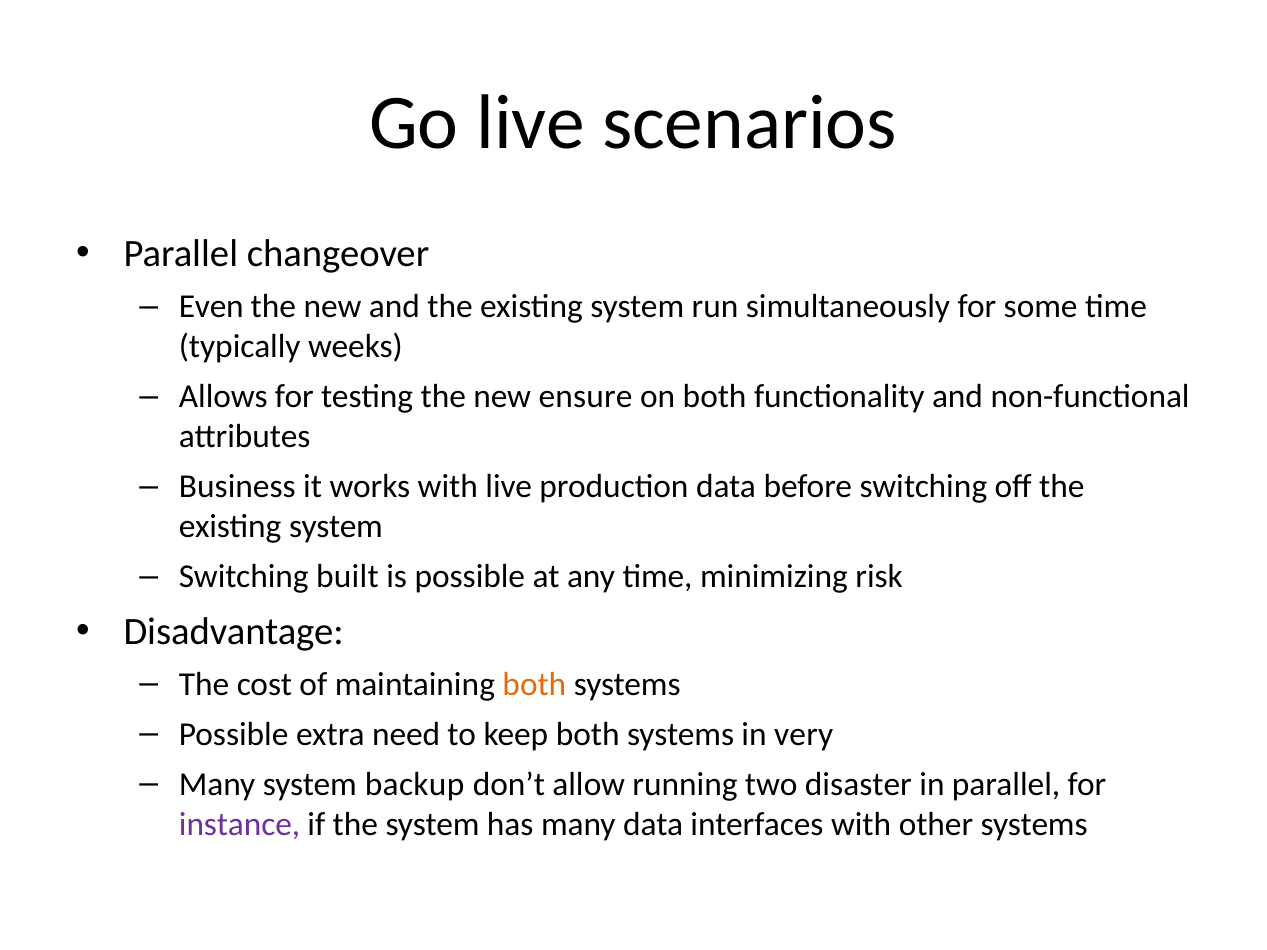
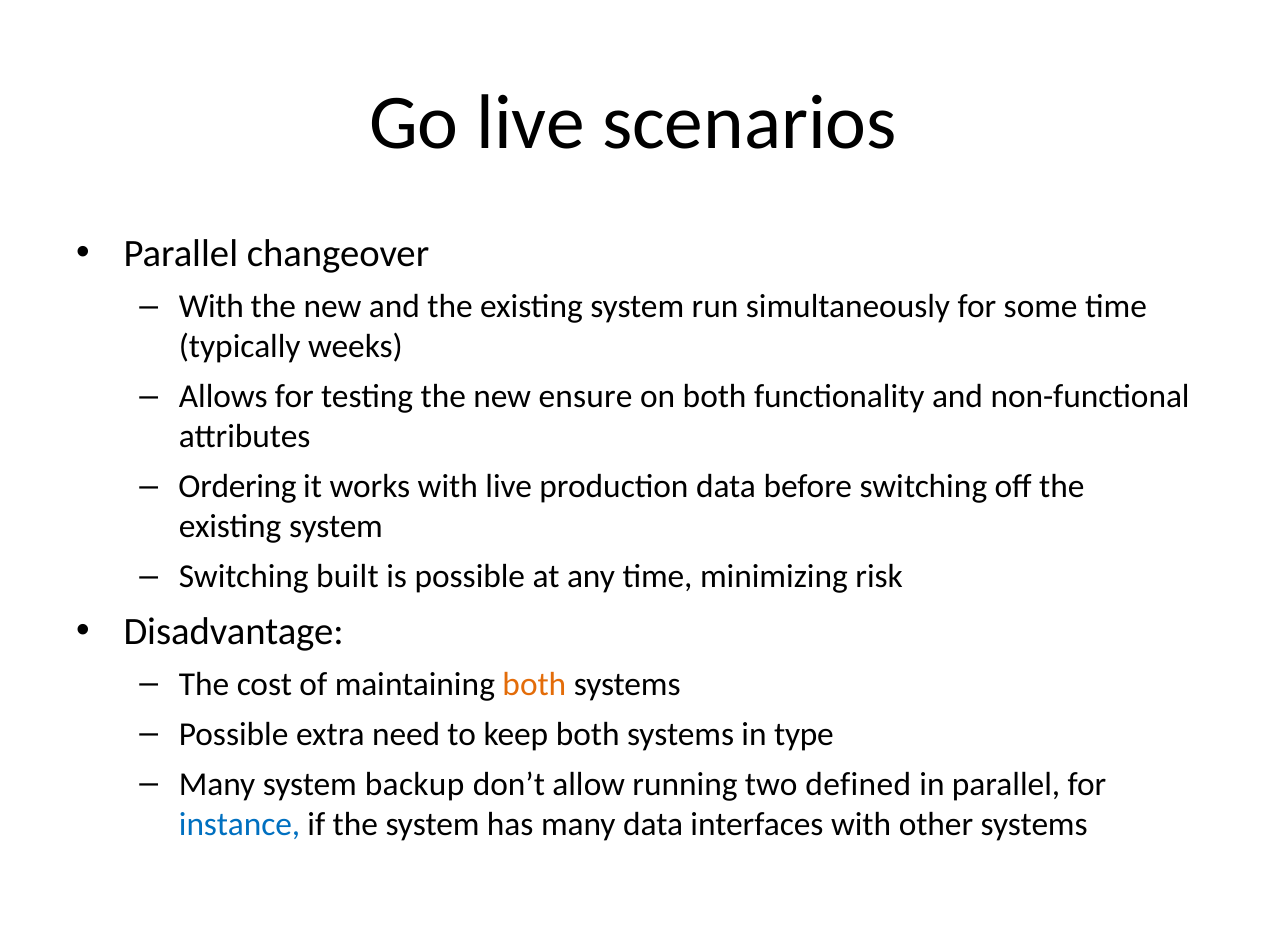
Even: Even -> With (211, 307)
Business: Business -> Ordering (238, 487)
very: very -> type (804, 735)
disaster: disaster -> defined (858, 785)
instance colour: purple -> blue (240, 825)
